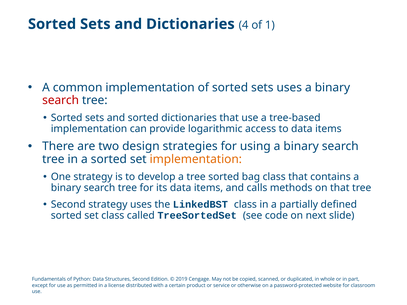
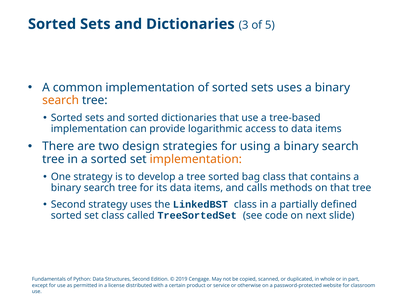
4: 4 -> 3 (244, 25)
1: 1 -> 5 (270, 25)
search colour: red -> orange (61, 100)
